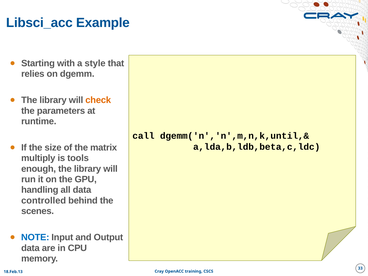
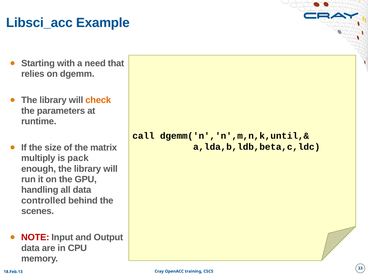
style: style -> need (95, 63)
tools: tools -> pack (78, 158)
NOTE colour: blue -> red (35, 237)
